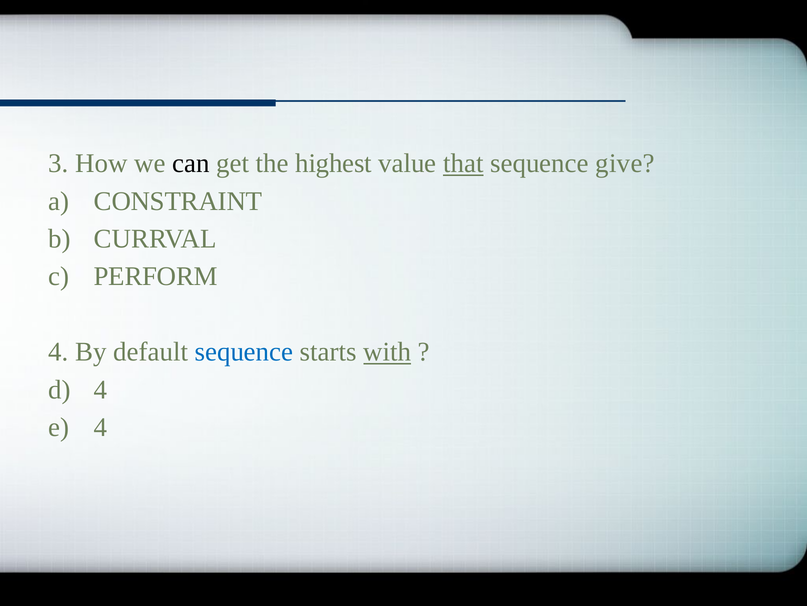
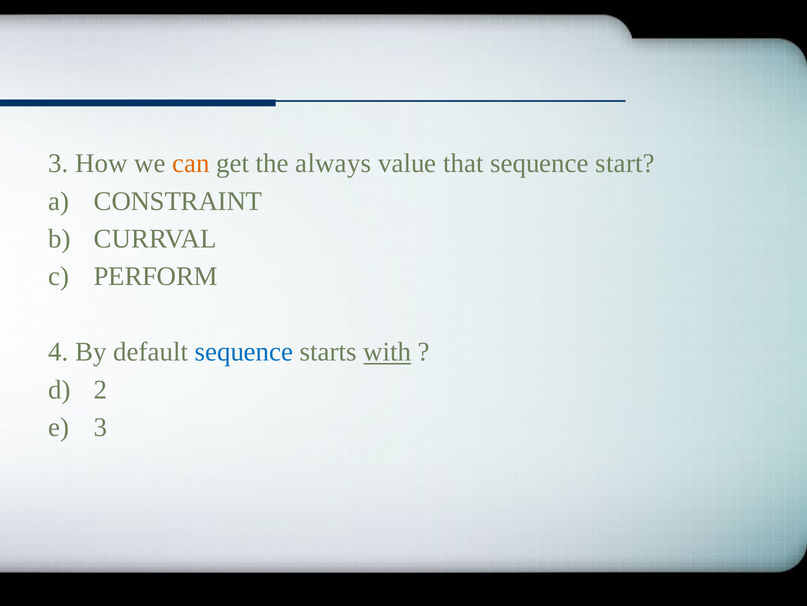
can colour: black -> orange (191, 163)
highest: highest -> always (333, 163)
that underline: present -> none (463, 163)
give: give -> start (625, 163)
4: 4 -> 2 (101, 389)
4: 4 -> 3 (101, 427)
